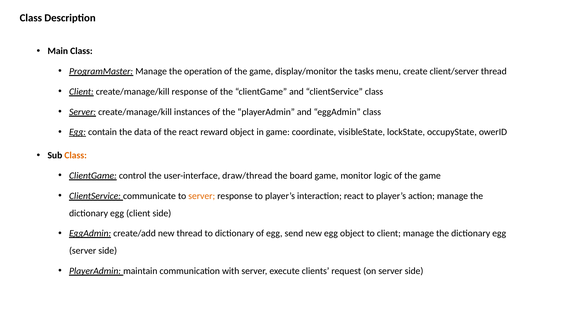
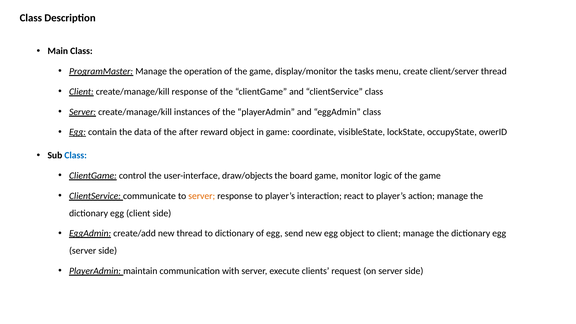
the react: react -> after (188, 132)
Class colour: orange -> blue (76, 155)
draw/thread: draw/thread -> draw/objects (247, 176)
